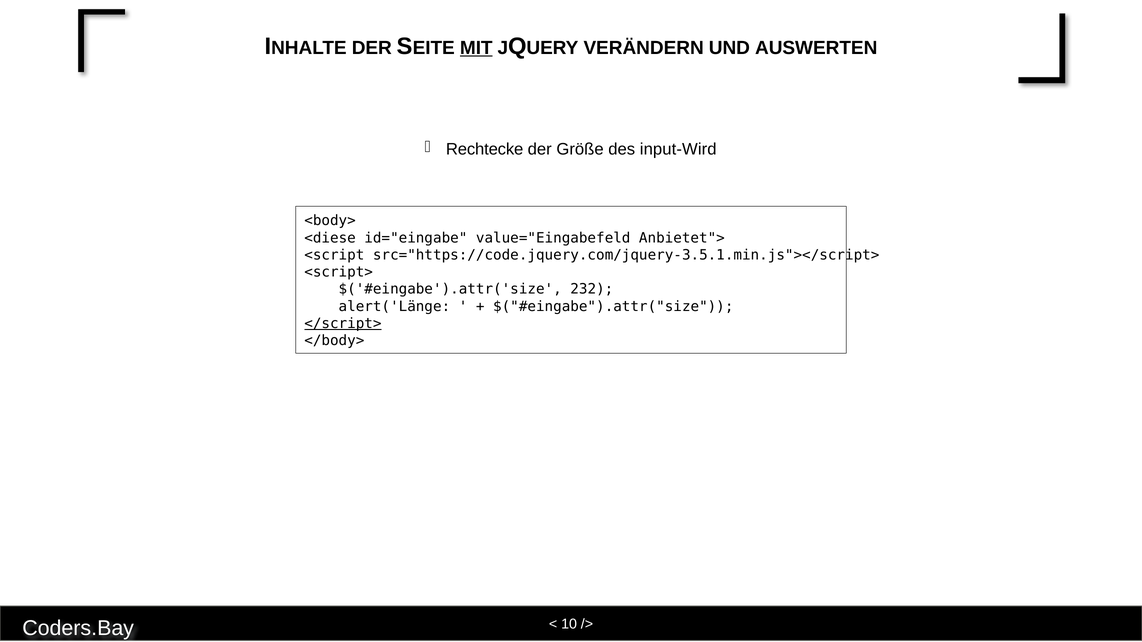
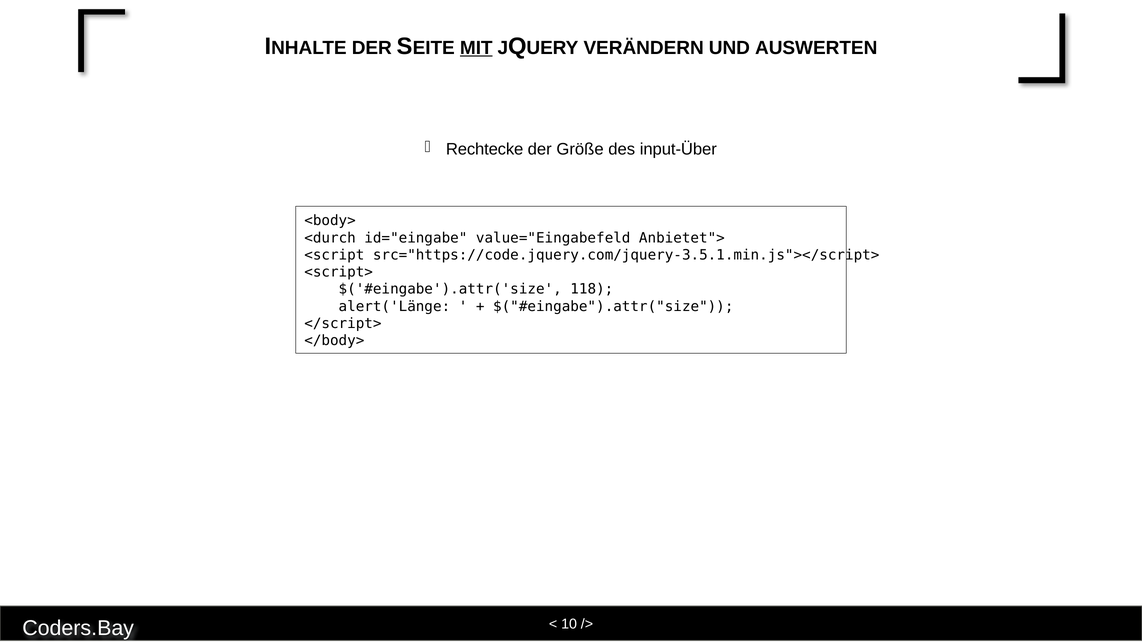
input-Wird: input-Wird -> input-Über (678, 149)
<diese: <diese -> <durch (330, 238)
232: 232 -> 118 (592, 289)
</script> underline: present -> none (343, 324)
